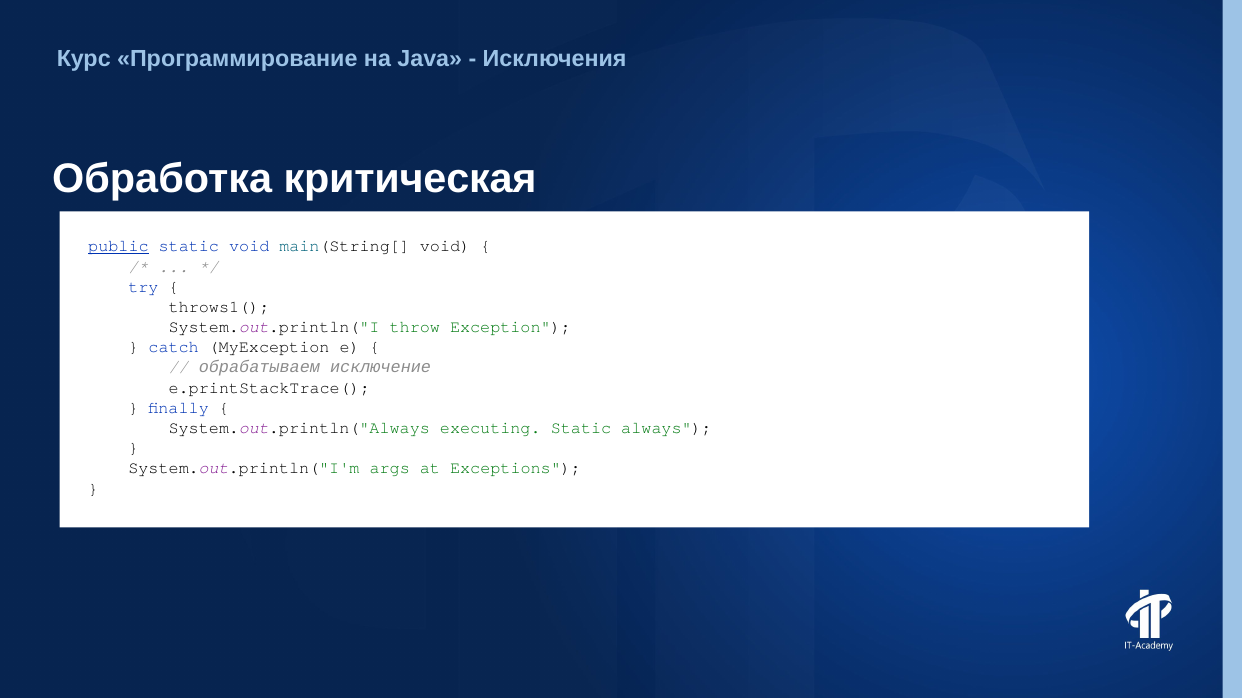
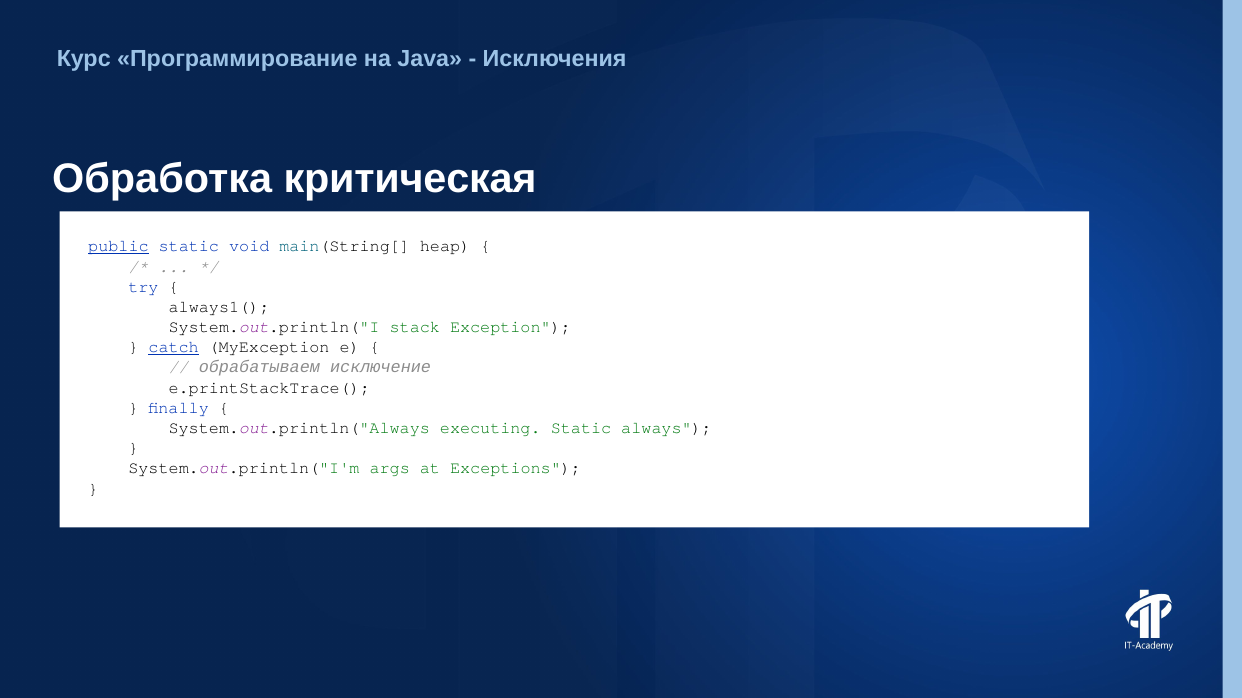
main(String[ void: void -> heap (445, 246)
throws1(: throws1( -> always1( (219, 307)
throw: throw -> stack (415, 327)
catch underline: none -> present (174, 348)
